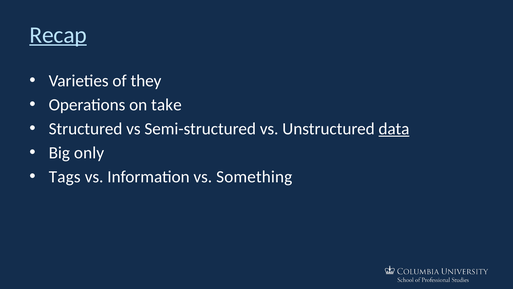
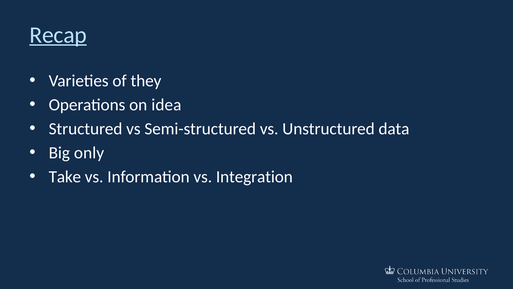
take: take -> idea (166, 105)
data underline: present -> none (394, 129)
Tags: Tags -> Take (65, 176)
Something: Something -> Integration (254, 176)
